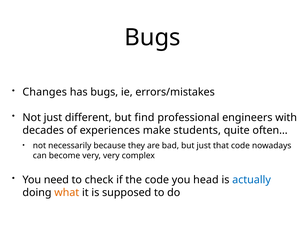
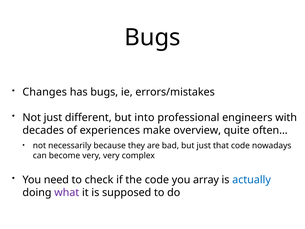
find: find -> into (144, 117)
students: students -> overview (197, 130)
head: head -> array (206, 180)
what colour: orange -> purple (67, 192)
